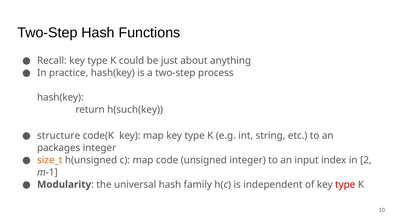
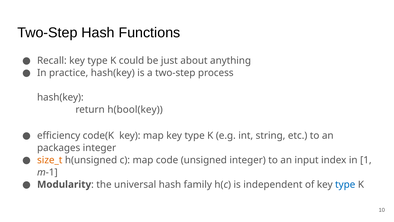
h(such(key: h(such(key -> h(bool(key (135, 109)
structure: structure -> efficiency (59, 135)
2: 2 -> 1 (366, 160)
type colour: red -> blue (345, 184)
